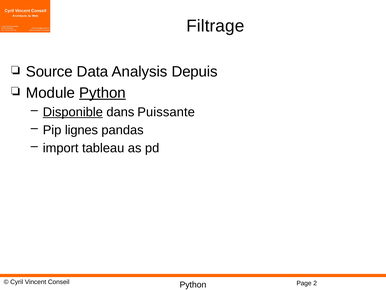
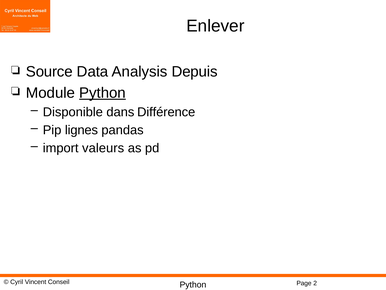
Filtrage: Filtrage -> Enlever (215, 26)
Disponible underline: present -> none (73, 112)
Puissante: Puissante -> Différence (166, 112)
tableau: tableau -> valeurs (103, 148)
